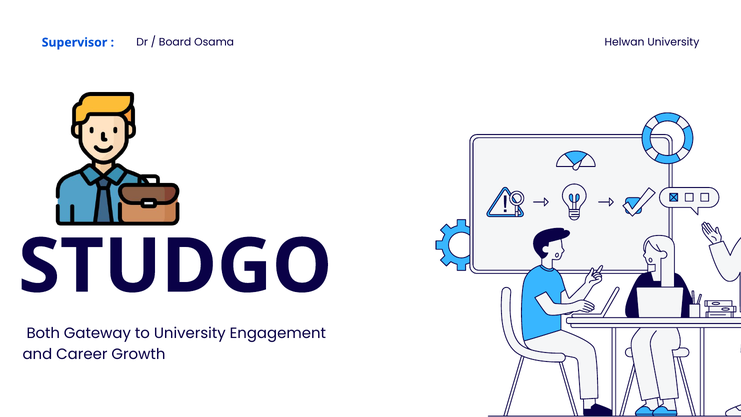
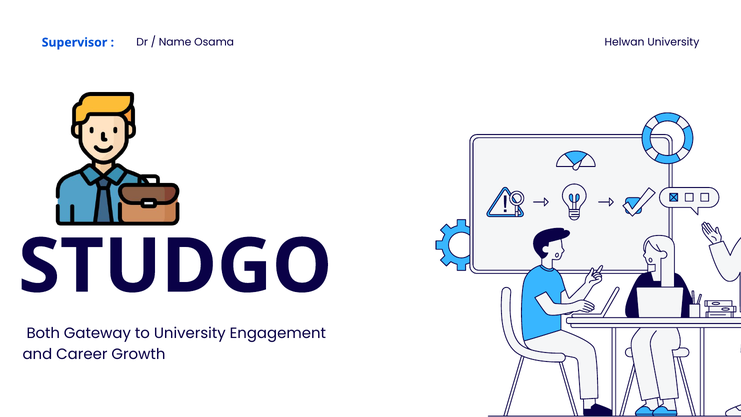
Board: Board -> Name (175, 42)
